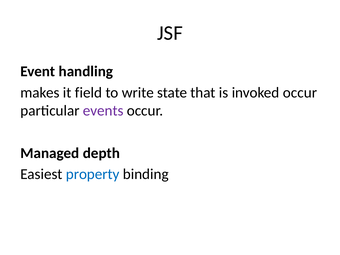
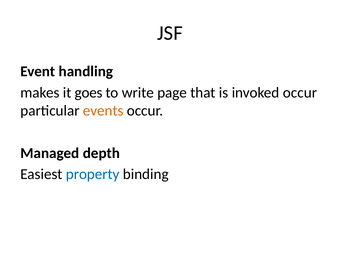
field: field -> goes (89, 93)
state: state -> page (172, 93)
events colour: purple -> orange (103, 111)
